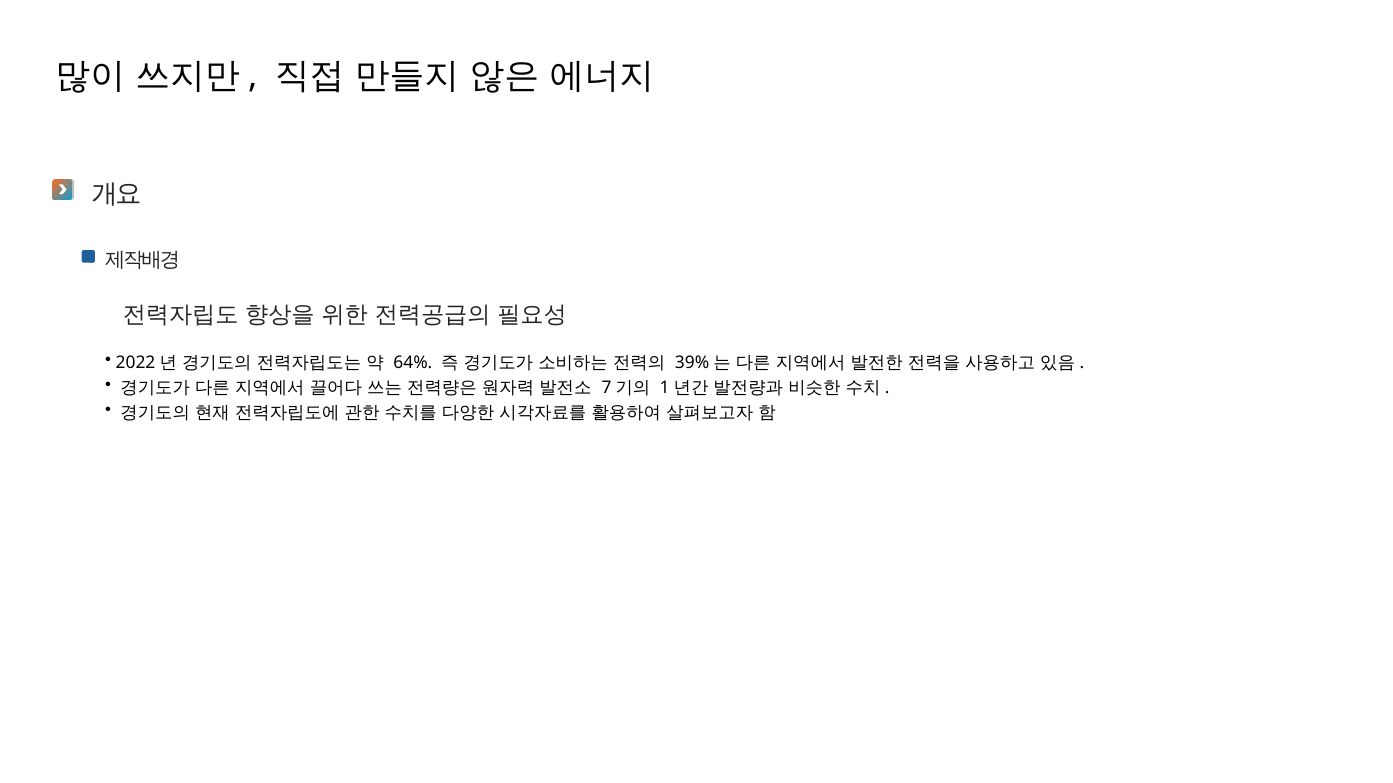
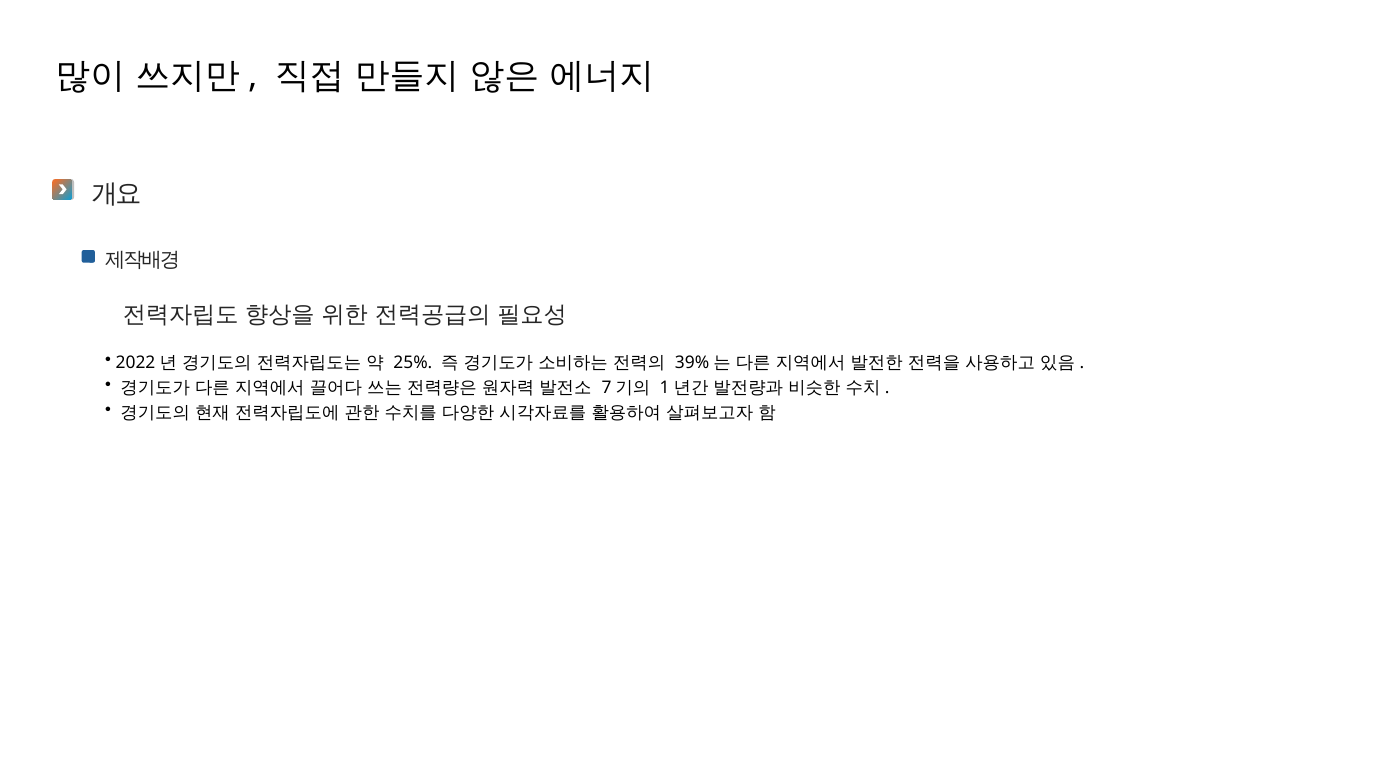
64%: 64% -> 25% (413, 363)
